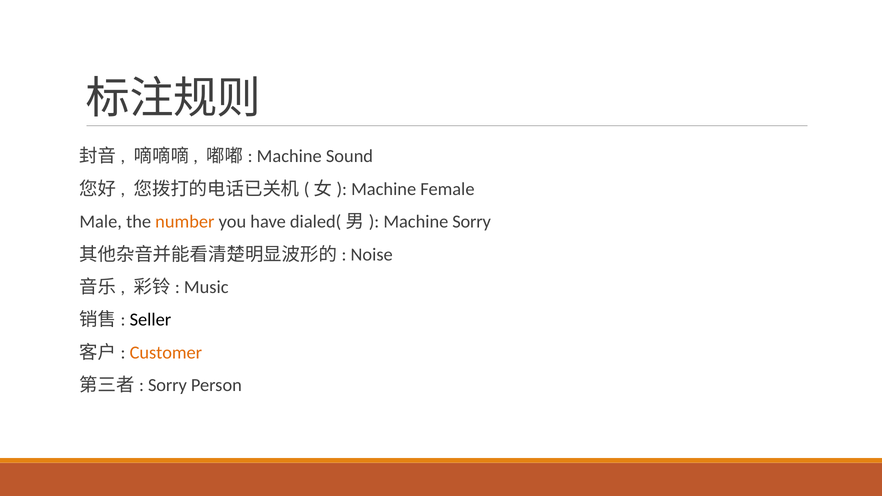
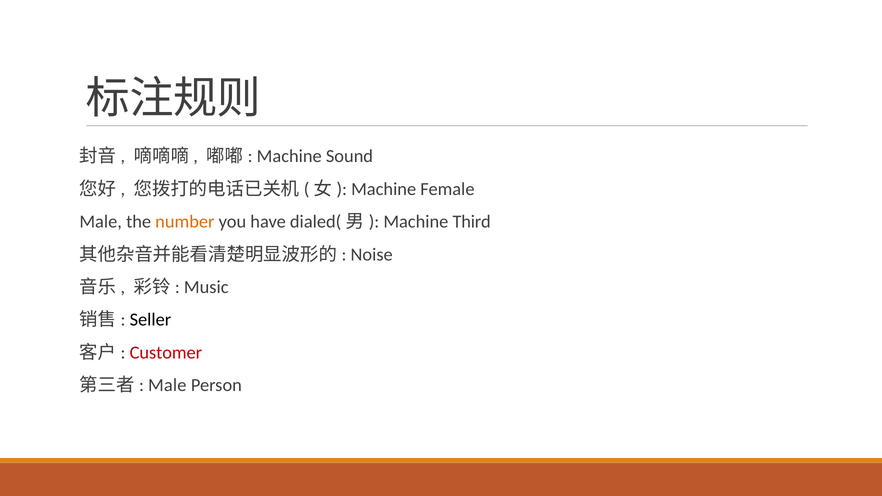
Machine Sorry: Sorry -> Third (472, 222)
Customer colour: orange -> red (166, 353)
Sorry: Sorry -> Male (167, 385)
